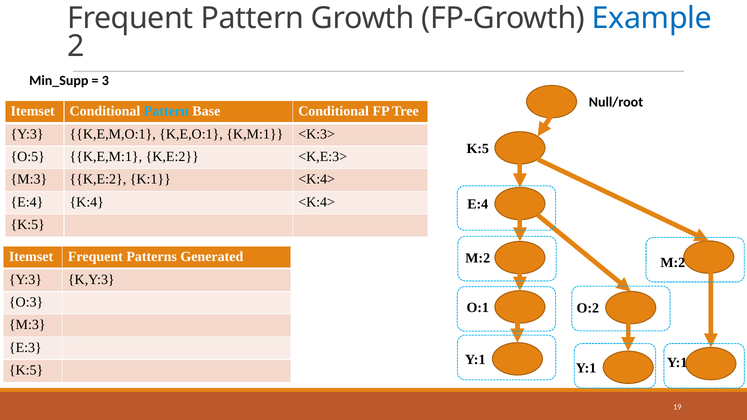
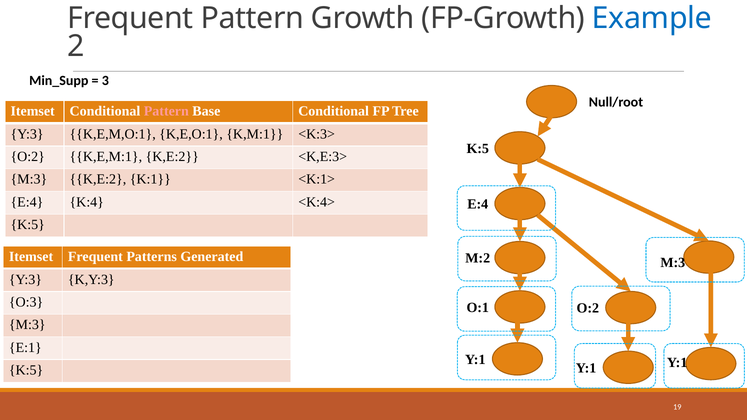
Pattern colour: light blue -> pink (166, 111)
O:5: O:5 -> O:2 (28, 157)
K:1 <K:4>: <K:4> -> <K:1> (317, 179)
M:2: M:2 -> M:3 (673, 263)
E:3: E:3 -> E:1 (25, 348)
